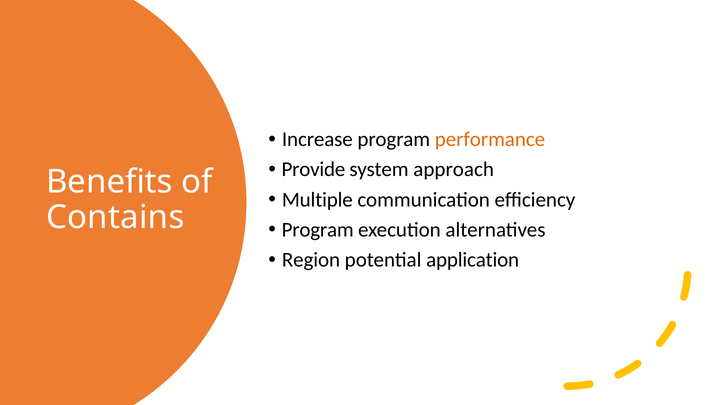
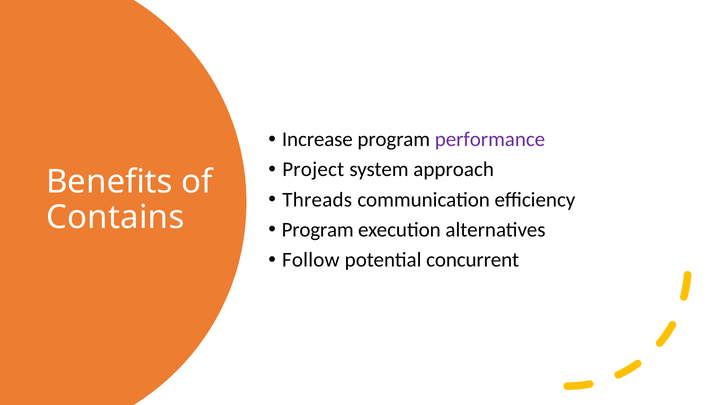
performance colour: orange -> purple (490, 140)
Provide: Provide -> Project (313, 170)
Multiple: Multiple -> Threads (317, 200)
Region: Region -> Follow (311, 260)
application: application -> concurrent (473, 260)
